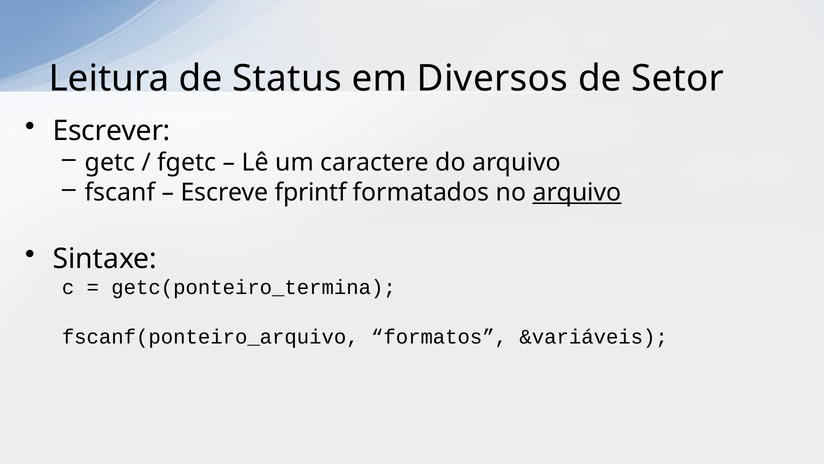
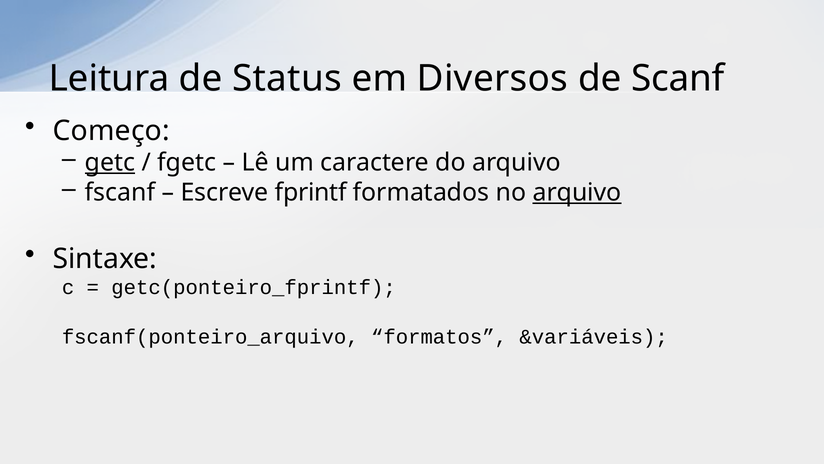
Setor: Setor -> Scanf (678, 78)
Escrever: Escrever -> Começo (111, 131)
getc underline: none -> present (110, 163)
getc(ponteiro_termina: getc(ponteiro_termina -> getc(ponteiro_fprintf (254, 287)
